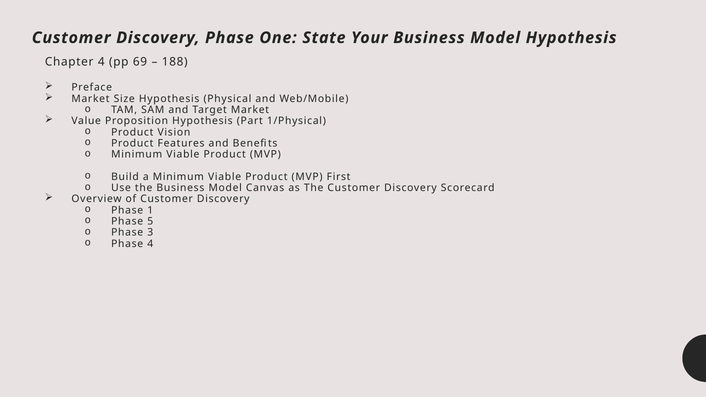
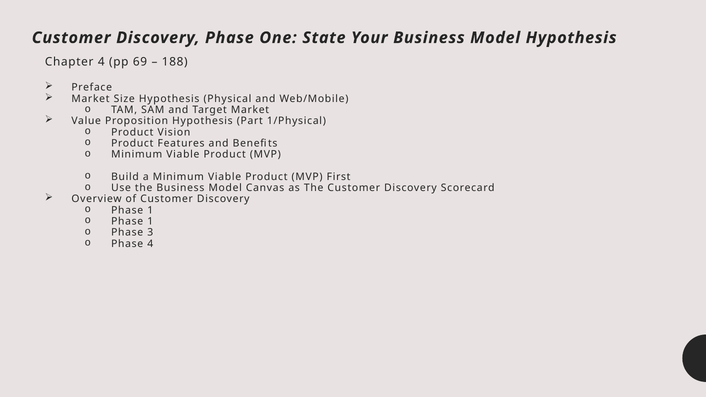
5: 5 -> 1 (150, 221)
